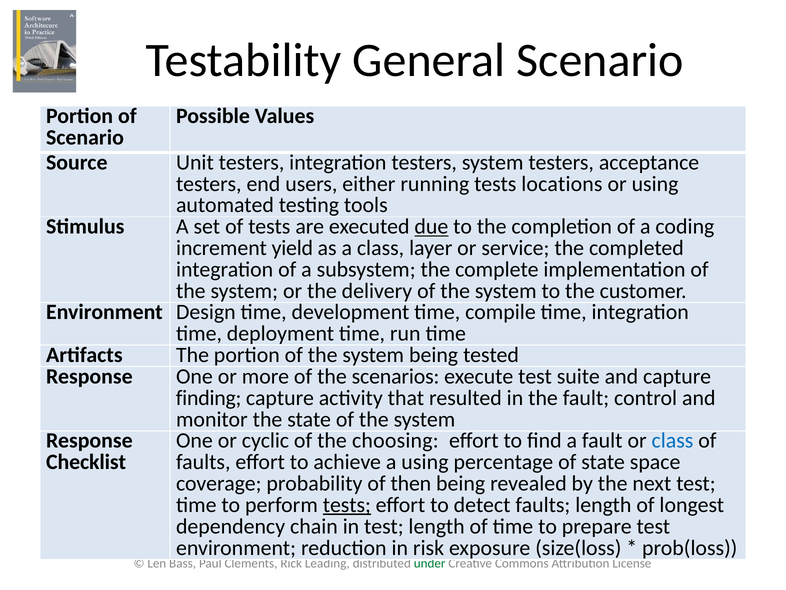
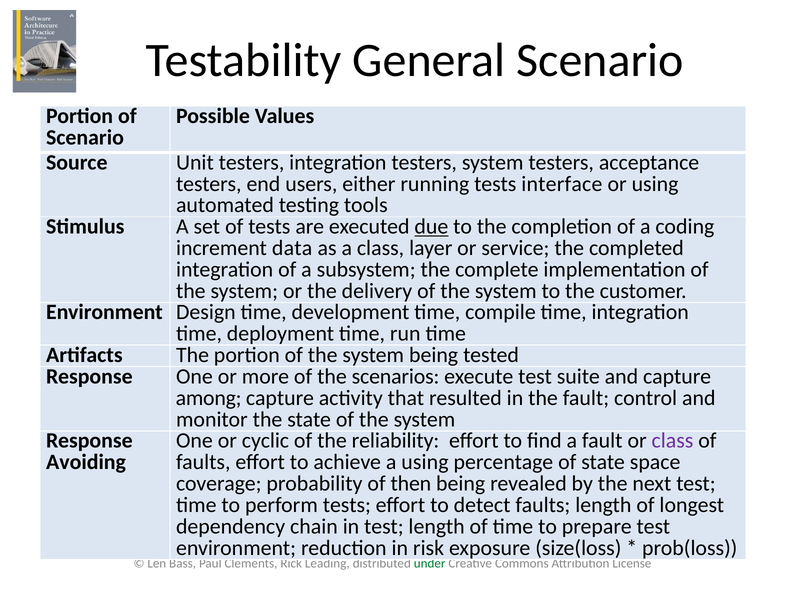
locations: locations -> interface (562, 184)
yield: yield -> data (292, 248)
finding: finding -> among (209, 398)
choosing: choosing -> reliability (395, 440)
class colour: blue -> purple (672, 440)
Checklist: Checklist -> Avoiding (86, 462)
tests underline: present -> none (347, 505)
